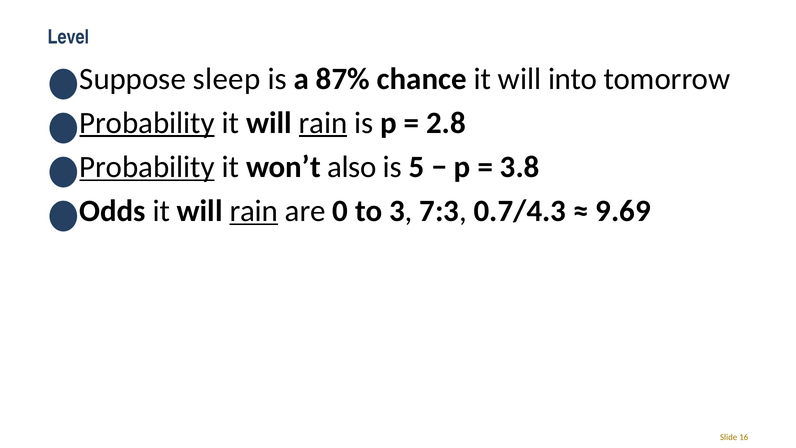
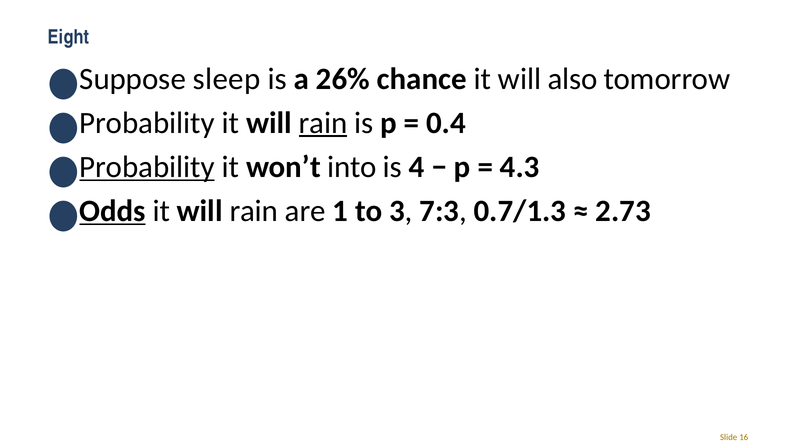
Level: Level -> Eight (69, 37)
87%: 87% -> 26% (343, 79)
into: into -> also (573, 79)
Probability underline: present -> none (147, 123)
2.8: 2.8 -> 0.4 (446, 123)
also: also -> into (352, 167)
5: 5 -> 4 (417, 167)
3.8: 3.8 -> 4.3 (520, 167)
Odds underline: none -> present (113, 211)
rain underline: present -> none (254, 211)
0: 0 -> 1 (340, 211)
0.7/4.3: 0.7/4.3 -> 0.7/1.3 (520, 211)
9.69: 9.69 -> 2.73 (623, 211)
